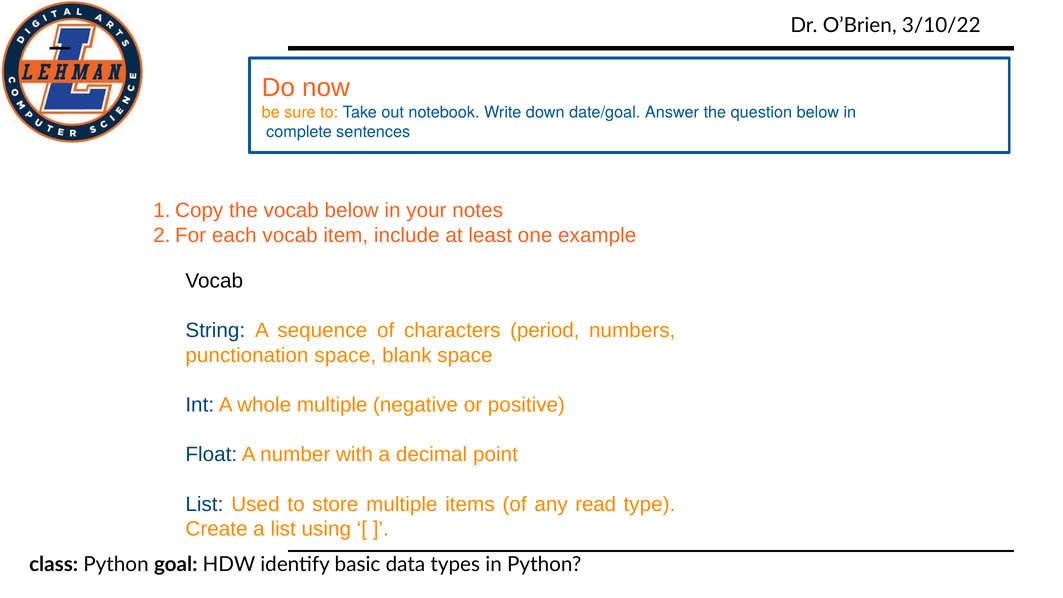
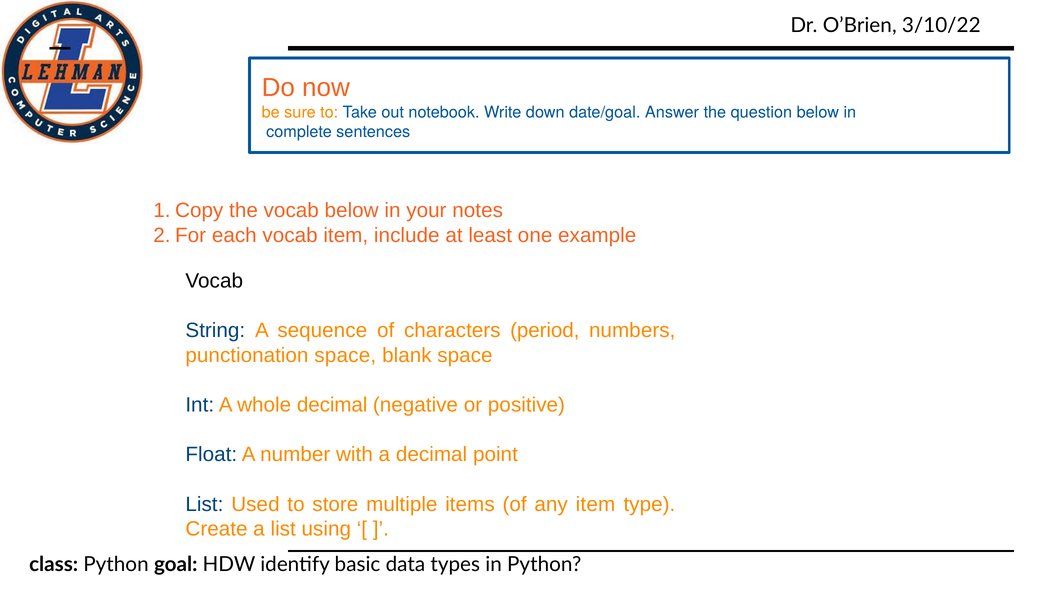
whole multiple: multiple -> decimal (332, 405)
any read: read -> item (596, 504)
